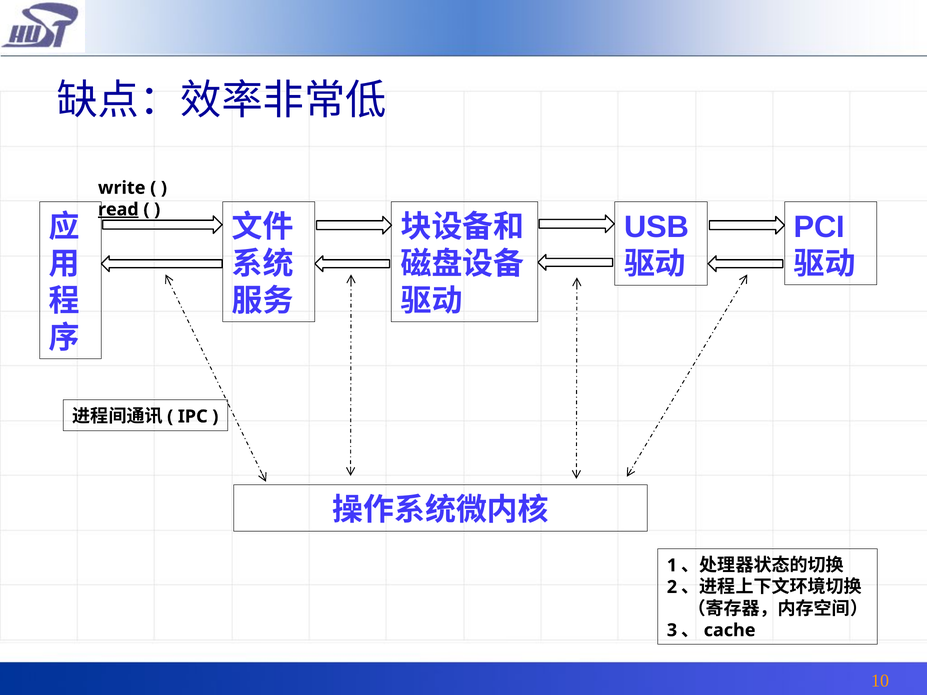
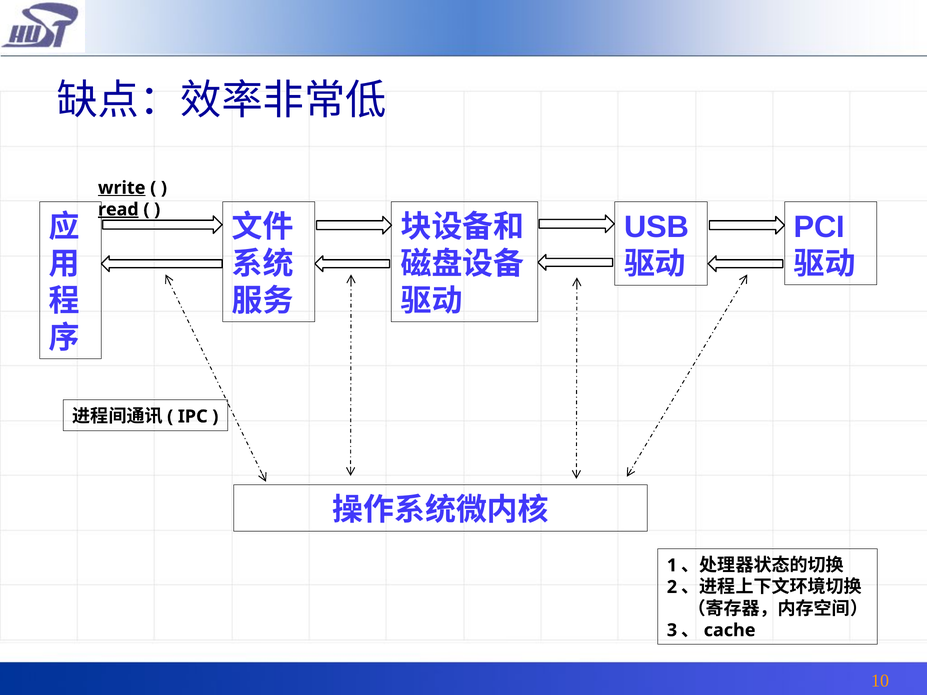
write underline: none -> present (122, 188)
